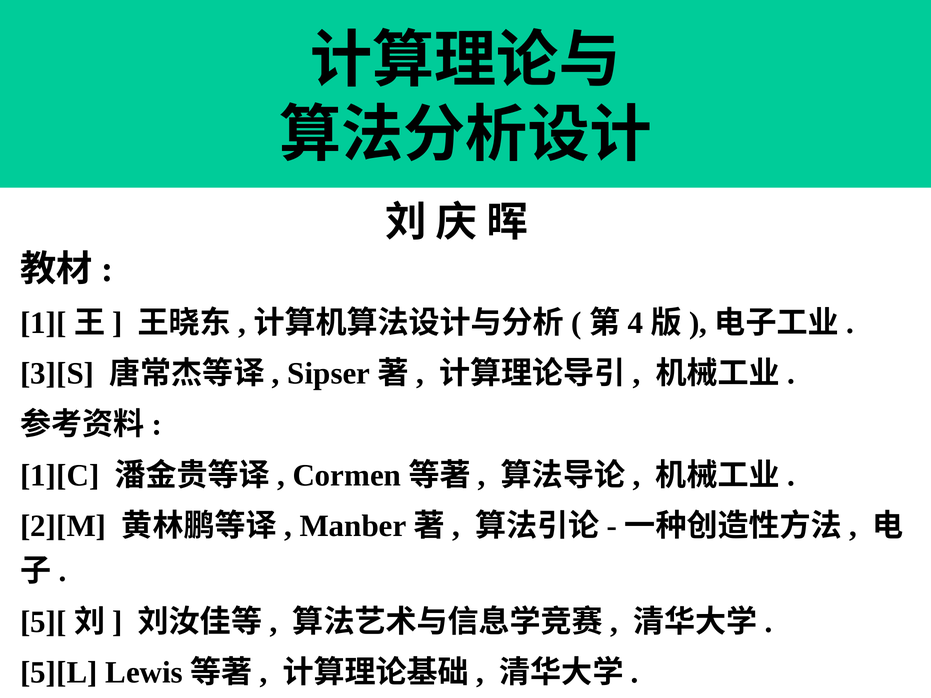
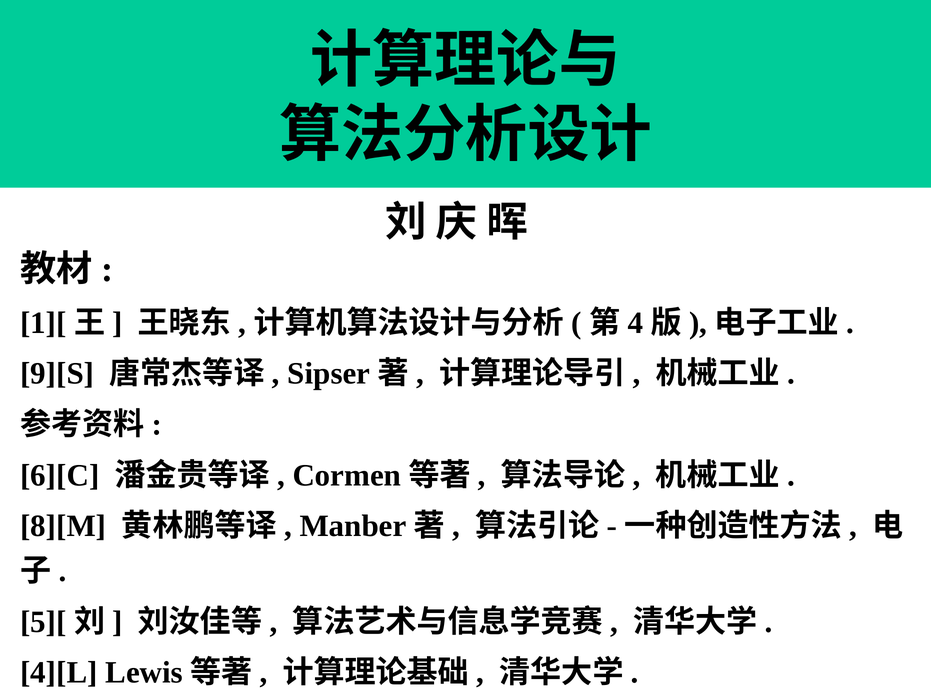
3][S: 3][S -> 9][S (57, 374)
1][C: 1][C -> 6][C (60, 476)
2][M: 2][M -> 8][M (63, 526)
5][L: 5][L -> 4][L (59, 673)
